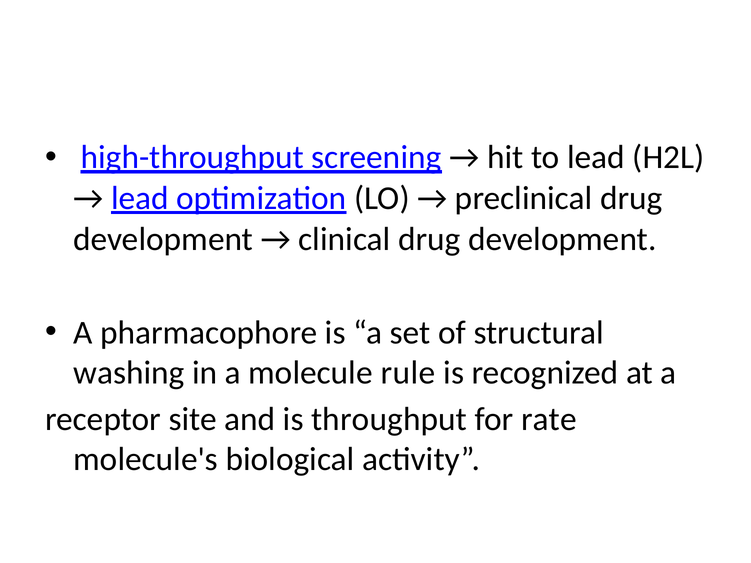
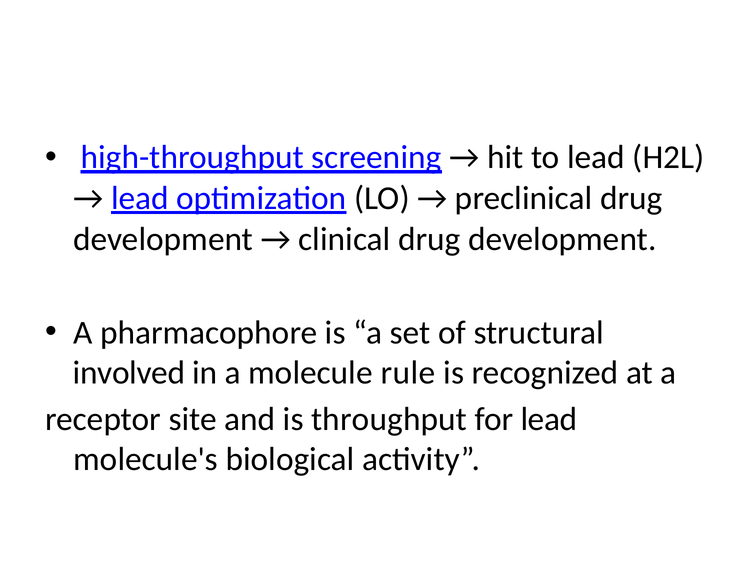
washing: washing -> involved (129, 373)
for rate: rate -> lead (549, 419)
